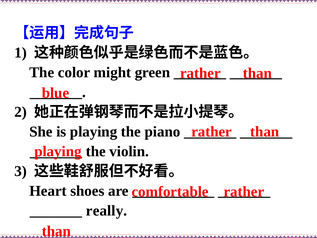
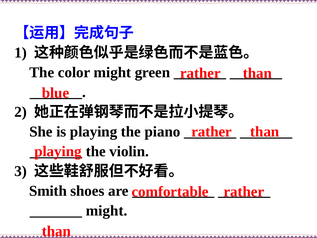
Heart: Heart -> Smith (48, 191)
really: really -> might (107, 211)
